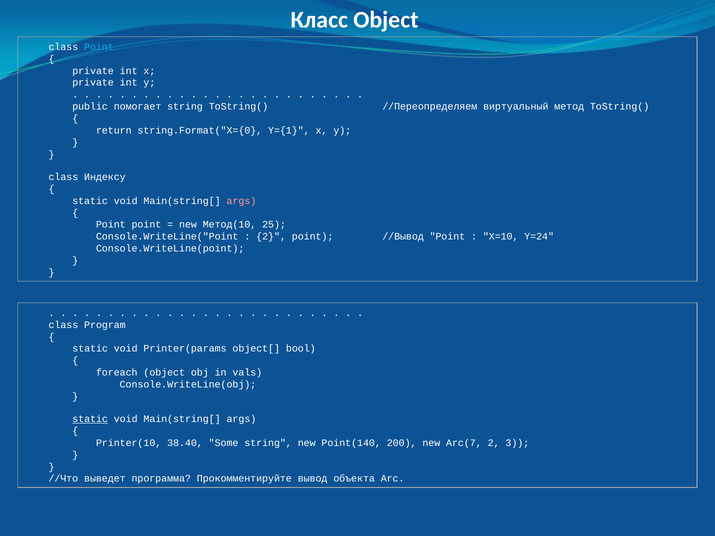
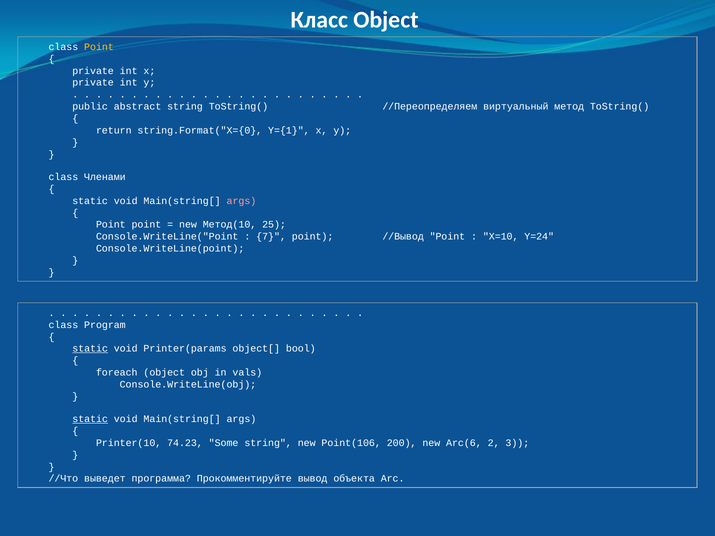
Point colour: light blue -> yellow (99, 47)
помогает: помогает -> abstract (138, 107)
Индексу: Индексу -> Членами (105, 177)
2: 2 -> 7 (271, 237)
static underline: none -> present (90, 349)
38.40: 38.40 -> 74.23 (185, 443)
Point(140: Point(140 -> Point(106 (351, 443)
Arc(7: Arc(7 -> Arc(6 (464, 443)
